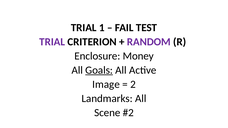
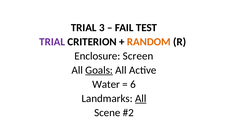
1: 1 -> 3 (102, 28)
RANDOM colour: purple -> orange (149, 42)
Money: Money -> Screen (138, 56)
Image: Image -> Water (106, 84)
2: 2 -> 6 (133, 84)
All underline: none -> present (141, 99)
